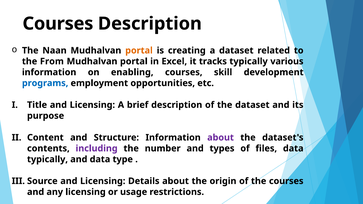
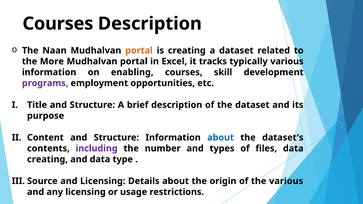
From: From -> More (52, 61)
programs colour: blue -> purple (45, 83)
Title and Licensing: Licensing -> Structure (92, 105)
about colour: purple -> blue (221, 138)
typically: typically -> creating (47, 159)
the courses: courses -> various (286, 181)
